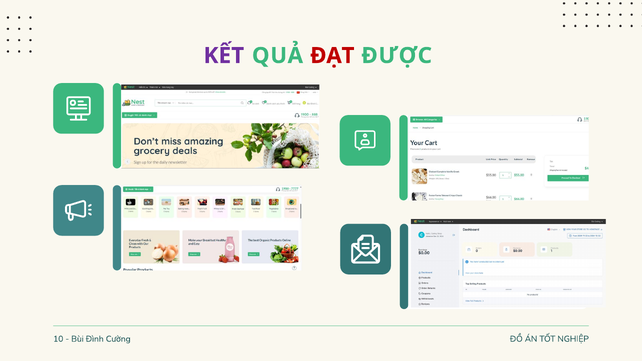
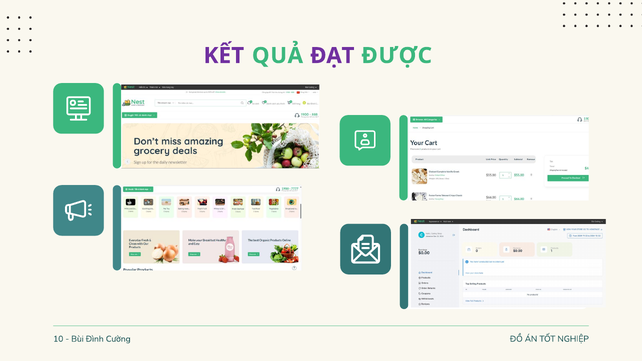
ĐẠT colour: red -> purple (332, 56)
